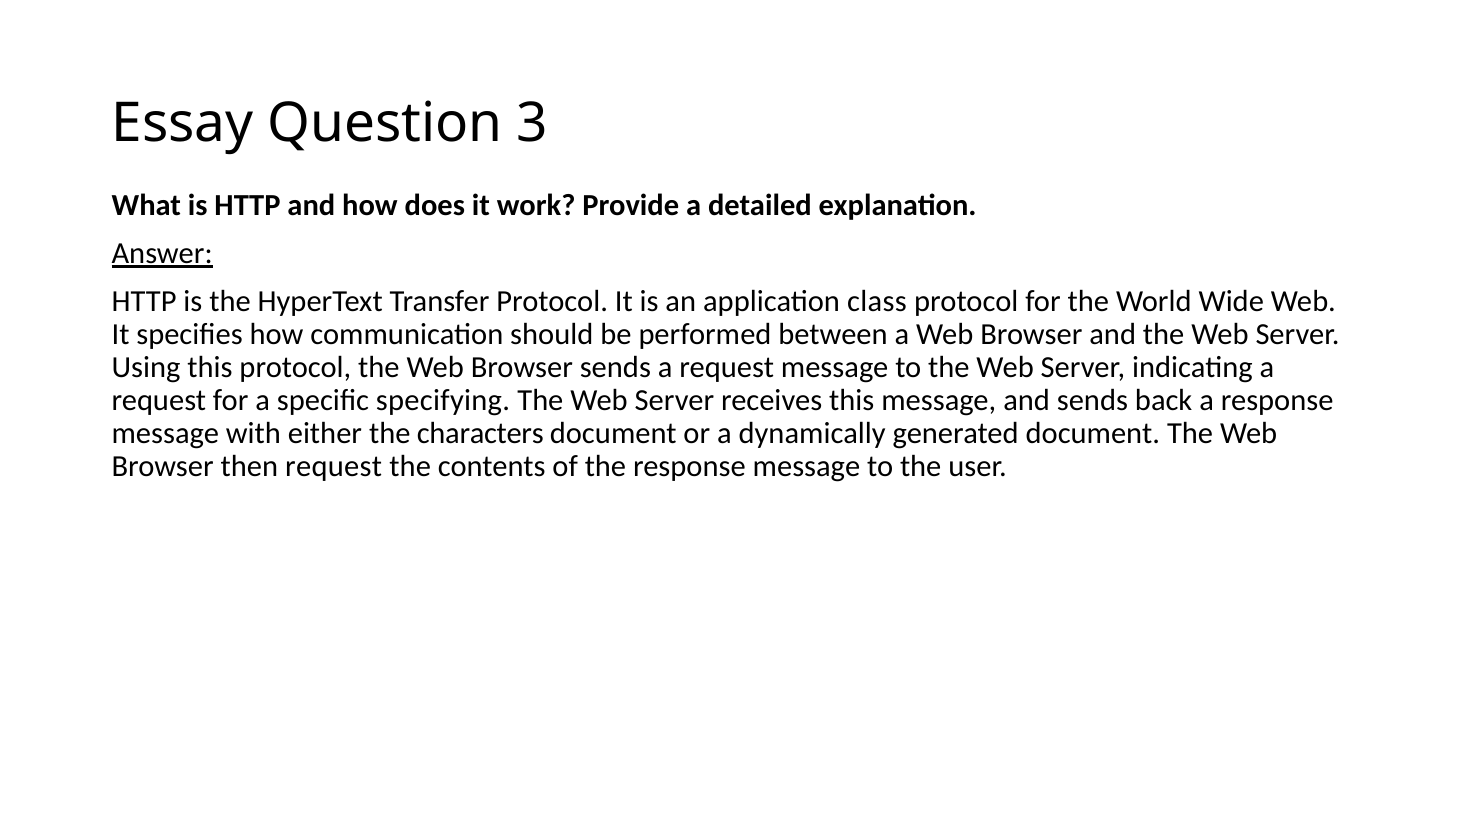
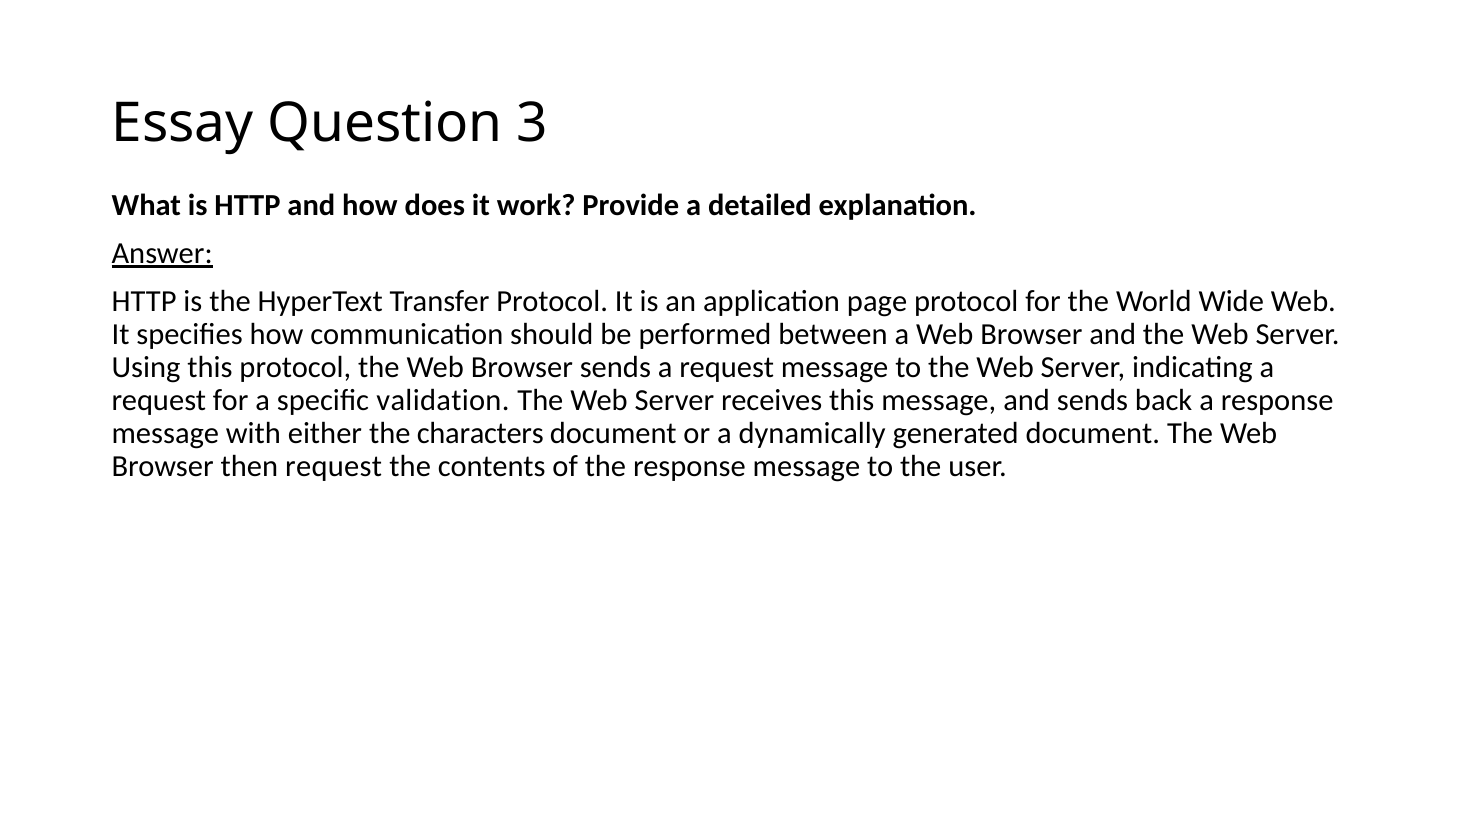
class: class -> page (877, 302)
specifying: specifying -> validation (443, 400)
